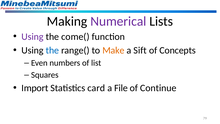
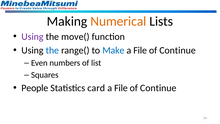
Numerical colour: purple -> orange (118, 21)
come(: come( -> move( (75, 37)
Make colour: orange -> blue (113, 50)
Sift: Sift -> File (140, 50)
Concepts: Concepts -> Continue (178, 50)
Import: Import -> People (35, 88)
